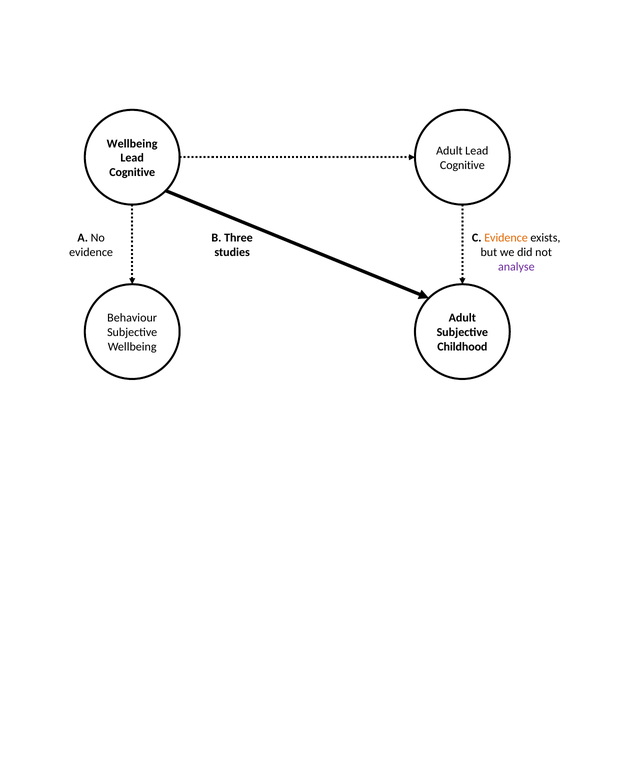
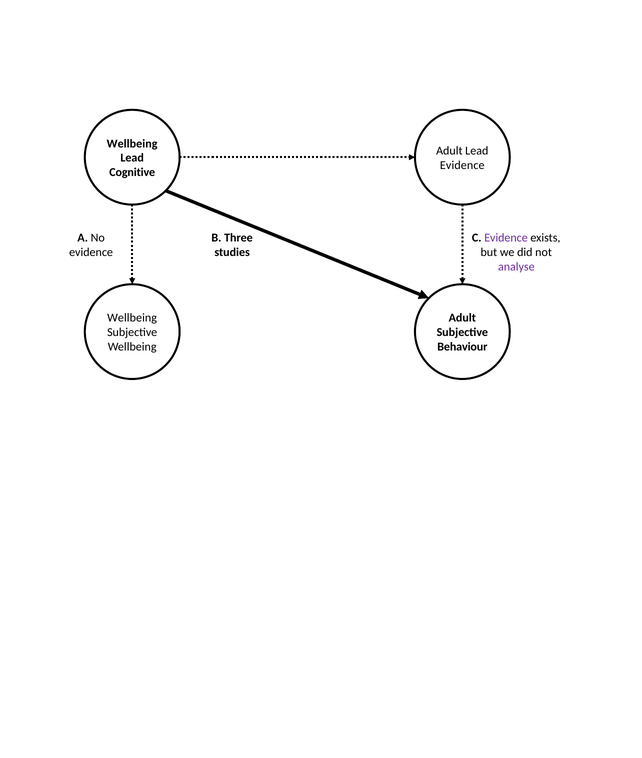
Cognitive: Cognitive -> Evidence (462, 165)
Evidence colour: orange -> purple (506, 238)
Behaviour: Behaviour -> Wellbeing (132, 318)
Childhood: Childhood -> Behaviour (462, 347)
